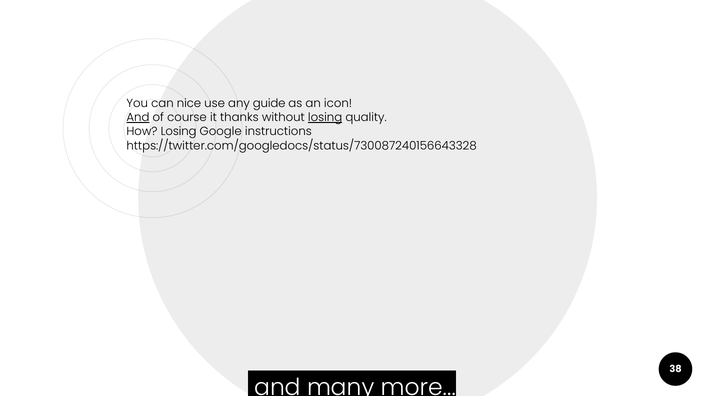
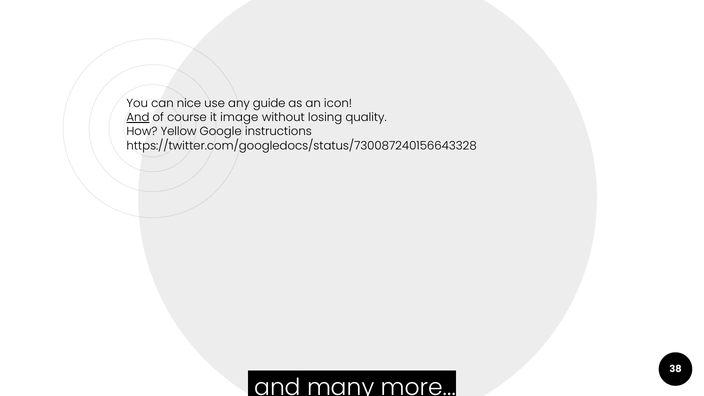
thanks: thanks -> image (239, 118)
losing underline: present -> none (325, 118)
How Losing: Losing -> Yellow (179, 132)
